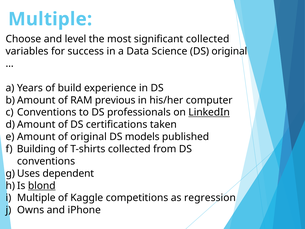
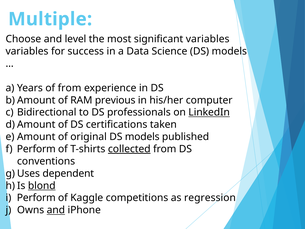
significant collected: collected -> variables (208, 39)
Science DS original: original -> models (229, 51)
of build: build -> from (70, 88)
Conventions: Conventions -> Bidirectional (47, 112)
Building: Building -> Perform (36, 149)
collected underline: none -> present (129, 149)
Multiple: Multiple -> Perform (36, 198)
and underline: none -> present (56, 210)
